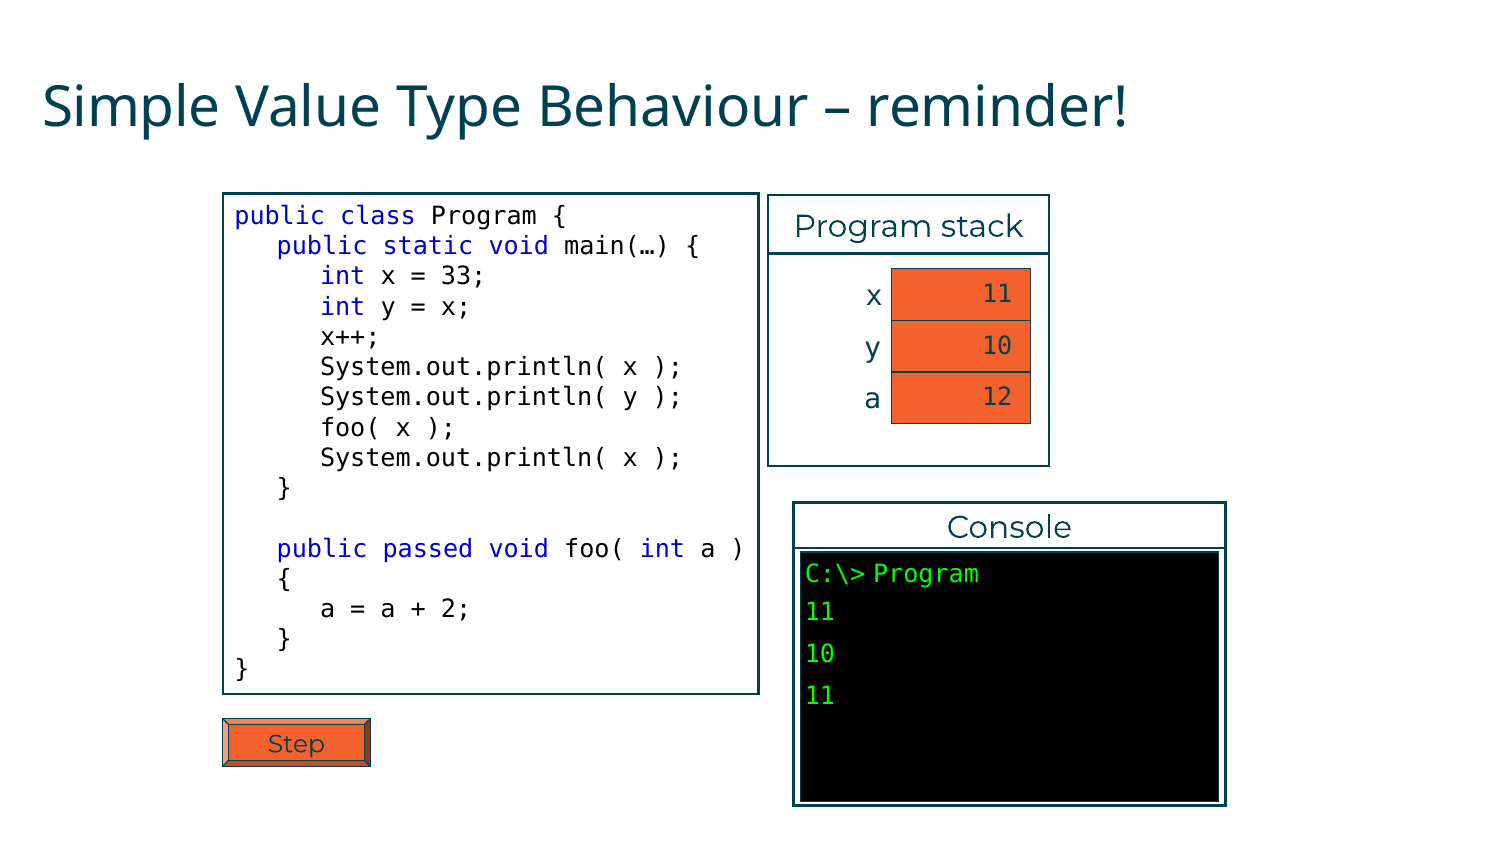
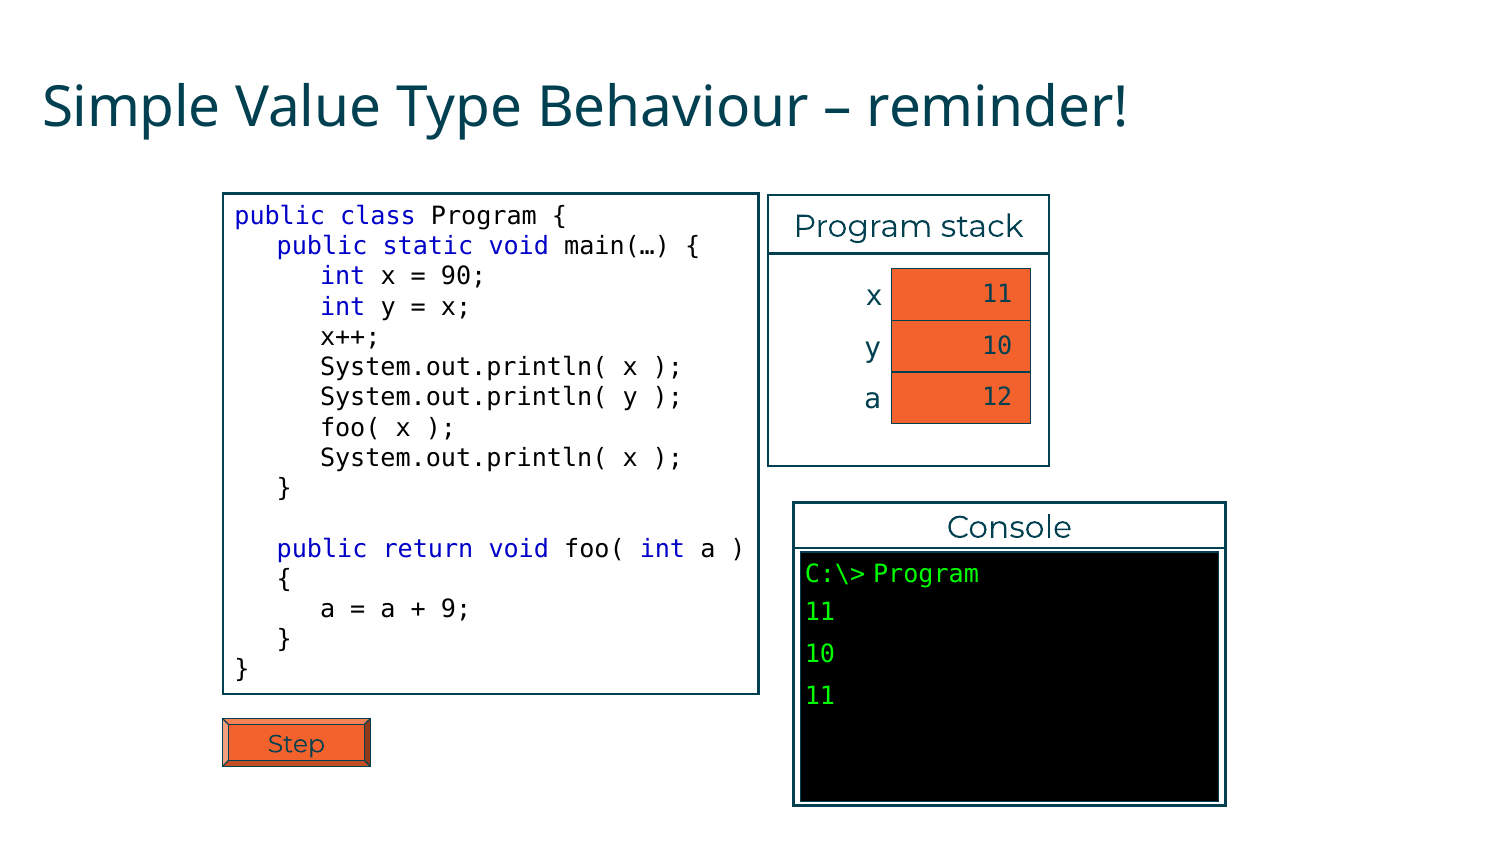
33: 33 -> 90 (464, 276)
passed: passed -> return (428, 548)
2: 2 -> 9 (456, 609)
